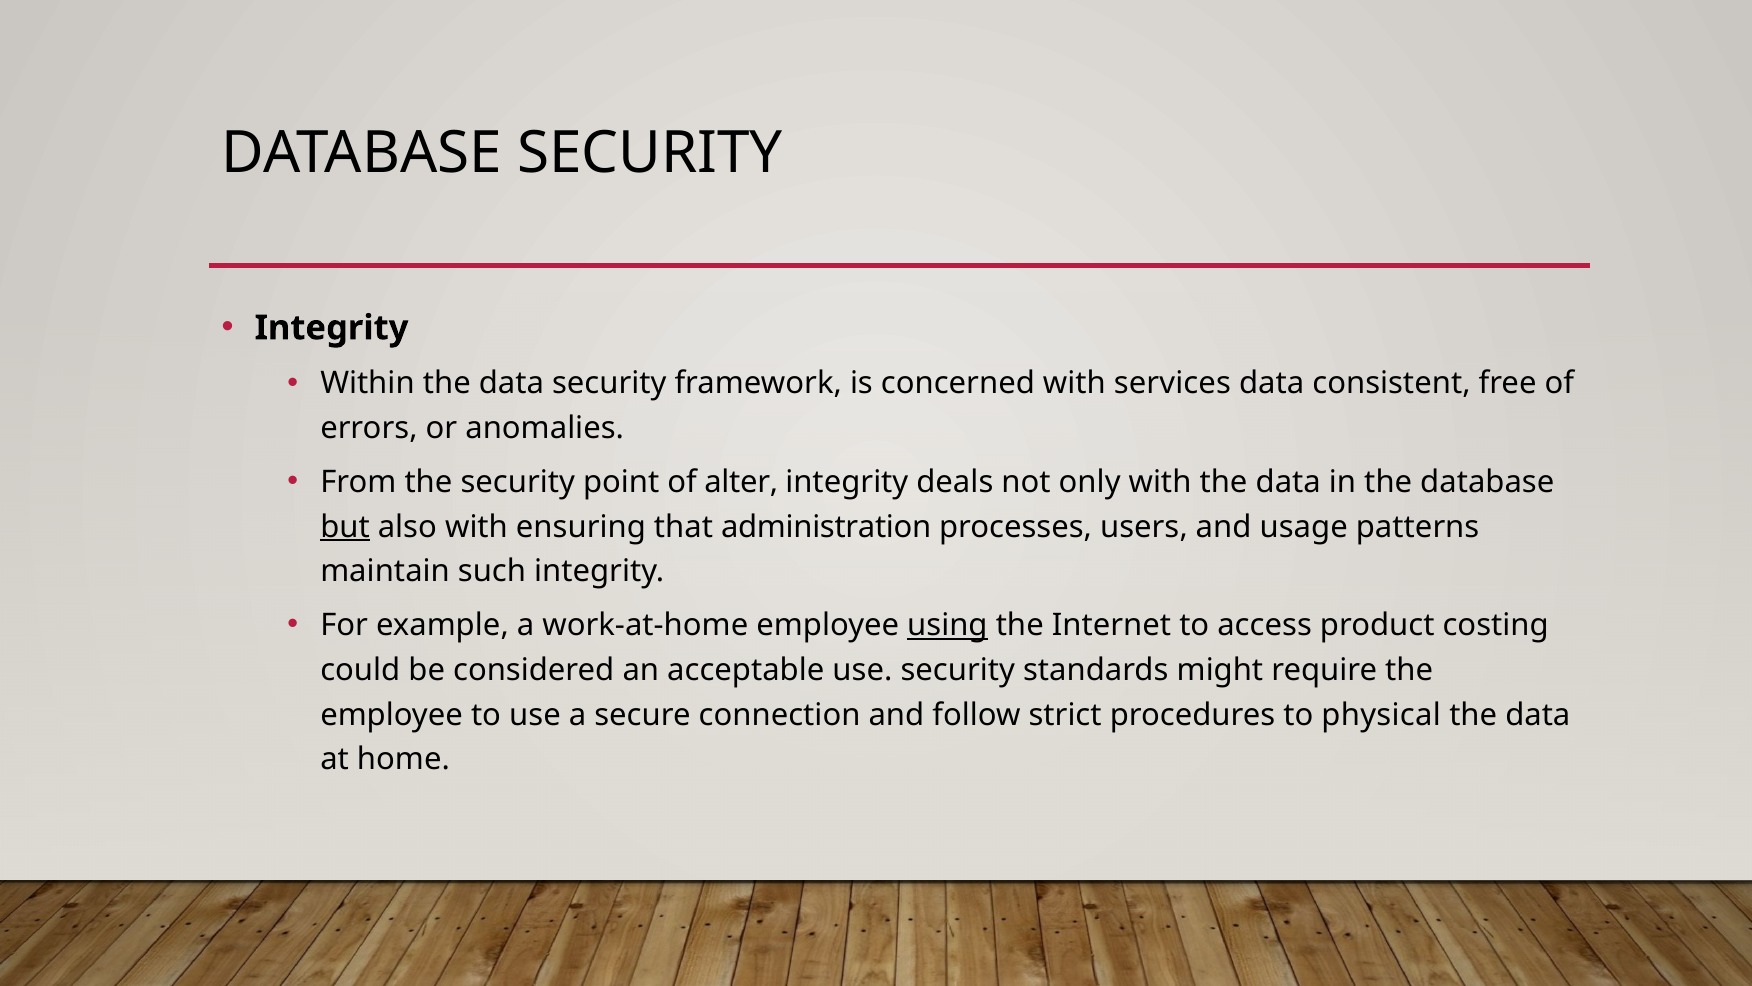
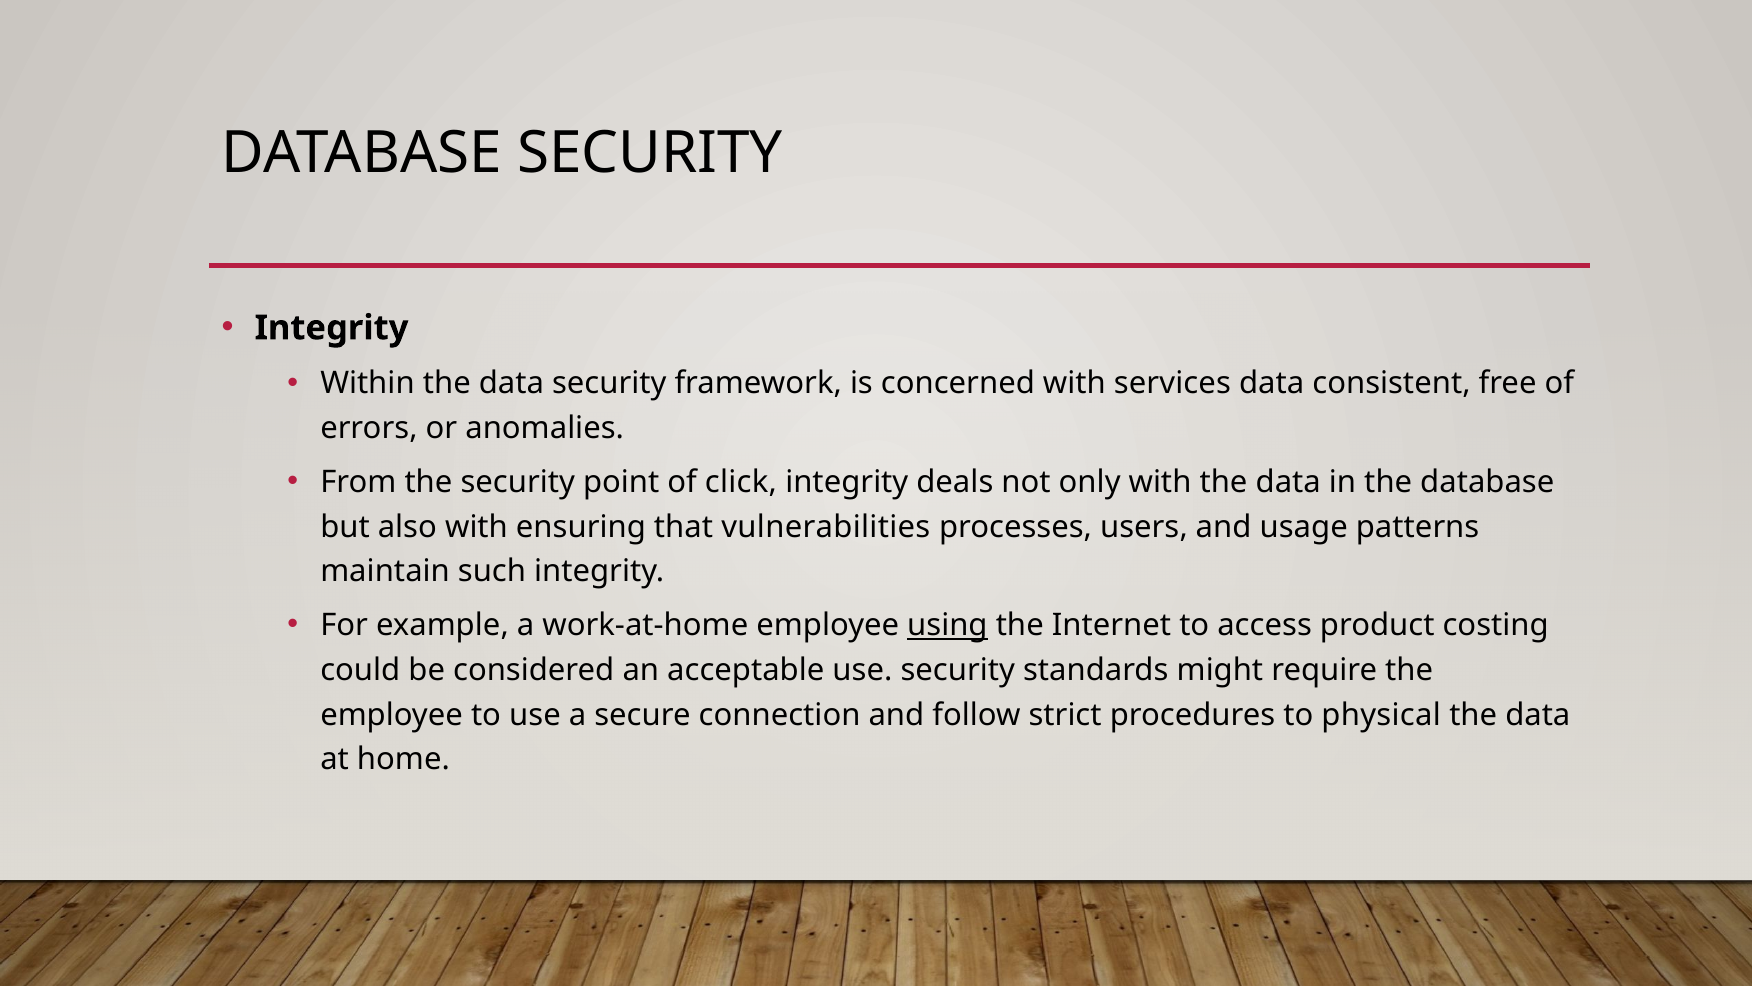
alter: alter -> click (741, 482)
but underline: present -> none (345, 527)
administration: administration -> vulnerabilities (826, 527)
